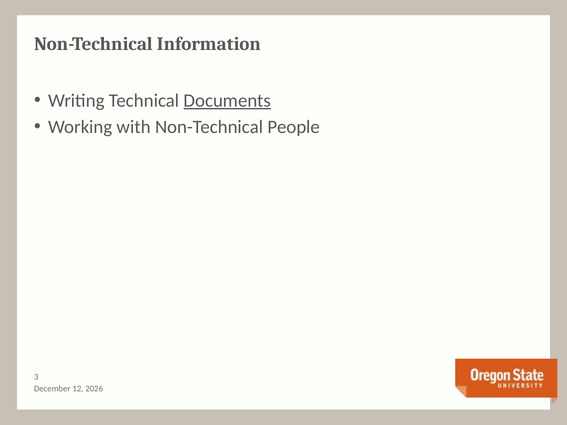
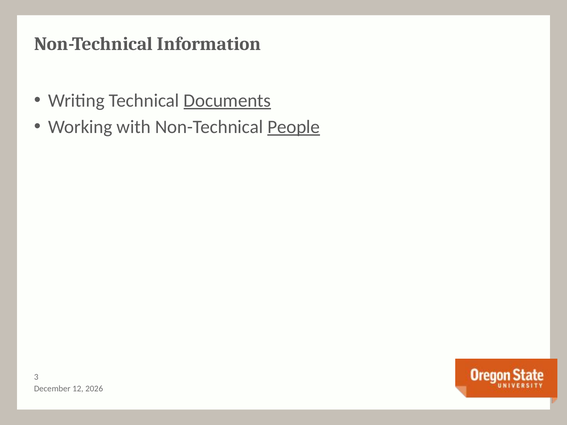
People underline: none -> present (294, 127)
